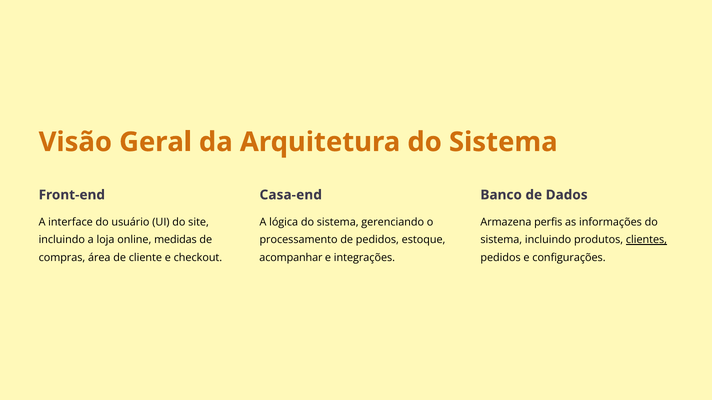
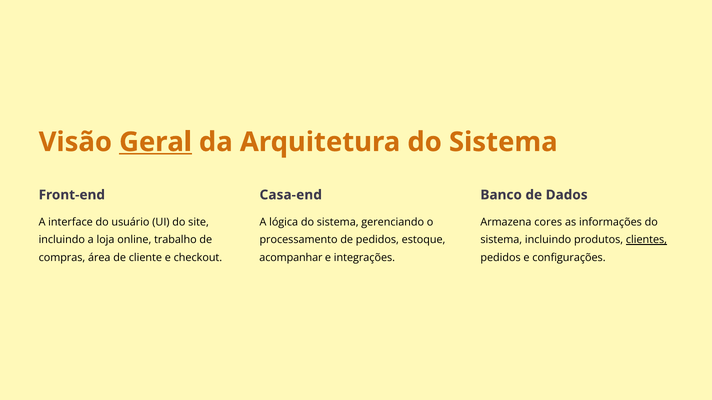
Geral underline: none -> present (156, 142)
perfis: perfis -> cores (548, 223)
medidas: medidas -> trabalho (175, 240)
